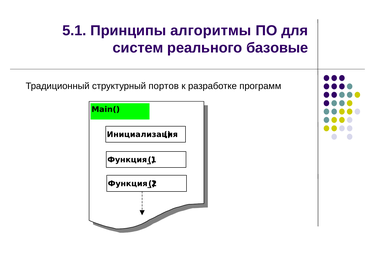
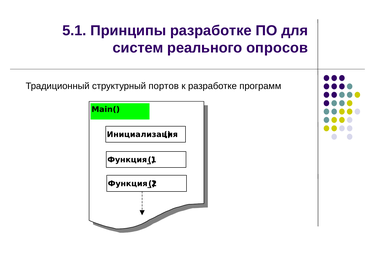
Принципы алгоритмы: алгоритмы -> разработке (211, 31)
базовые: базовые -> опросов (277, 48)
